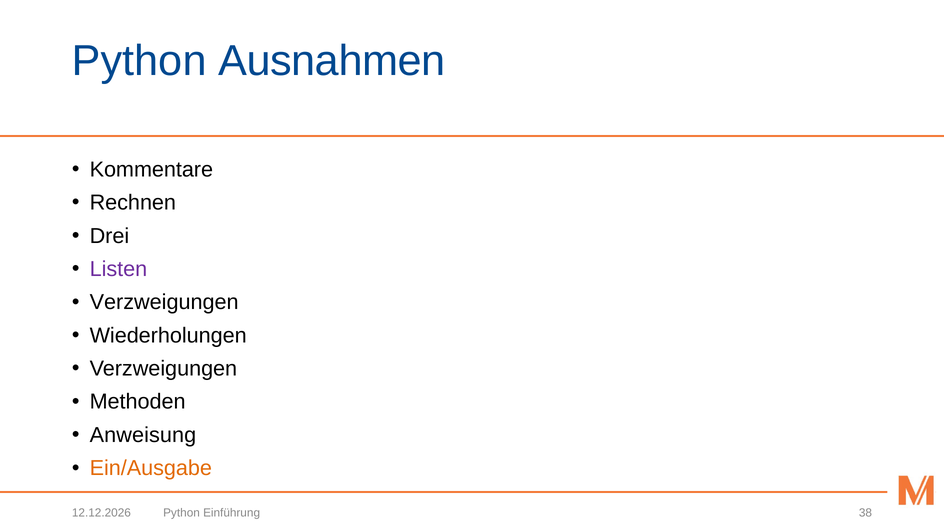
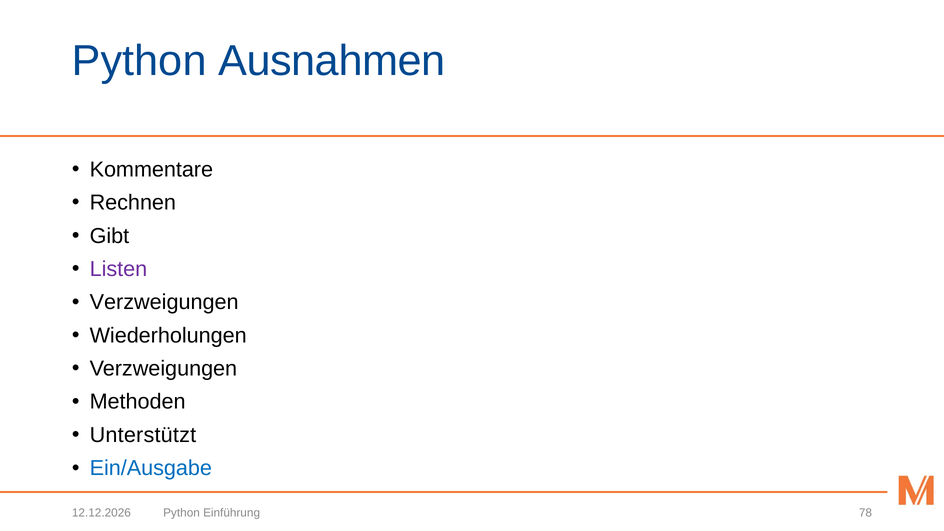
Drei: Drei -> Gibt (109, 236)
Anweisung: Anweisung -> Unterstützt (143, 435)
Ein/Ausgabe colour: orange -> blue (151, 468)
38: 38 -> 78 (865, 513)
